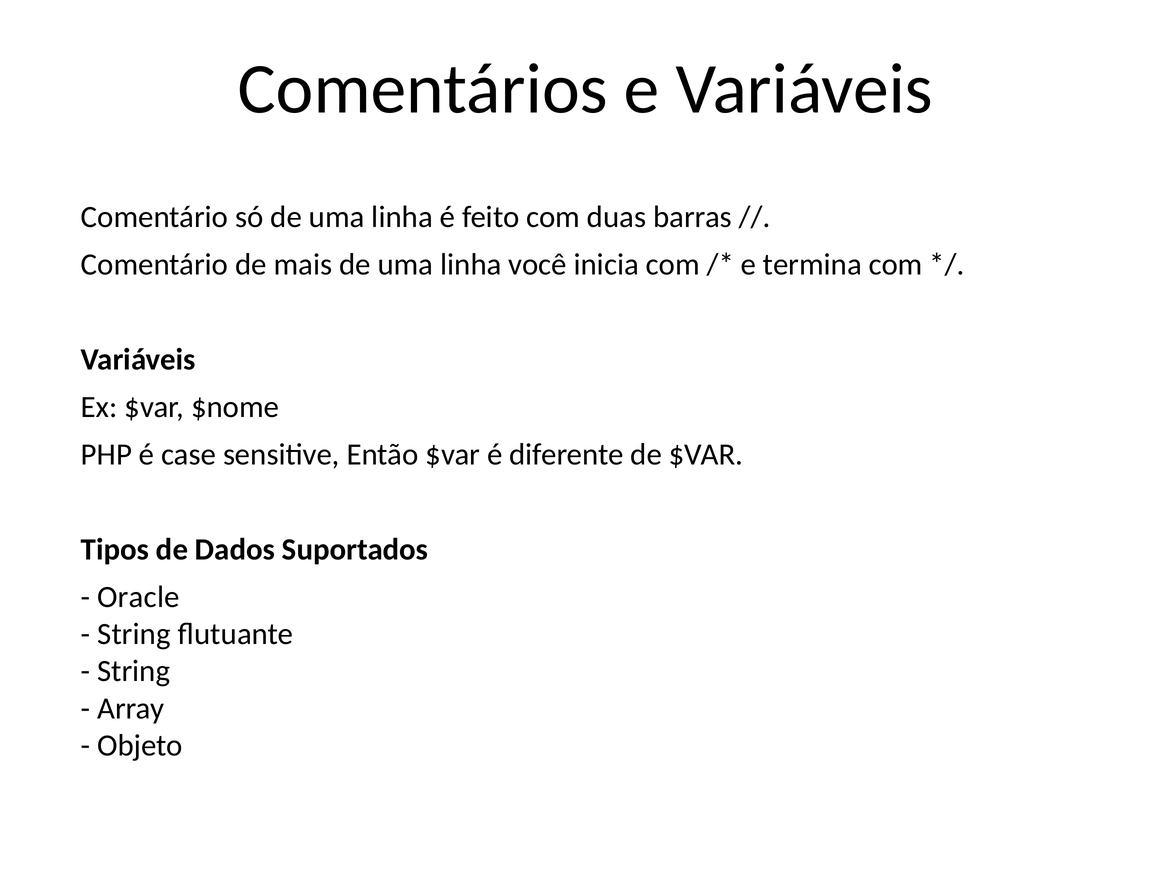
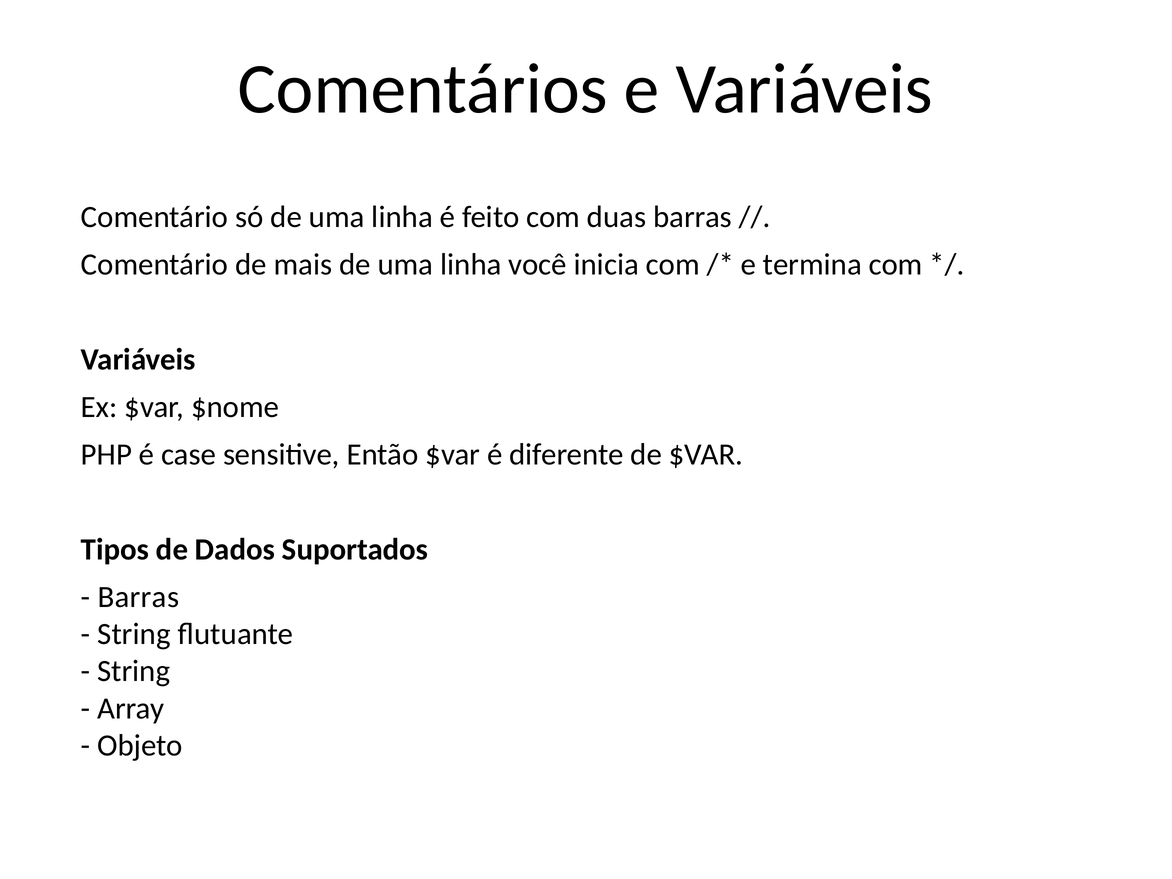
Oracle: Oracle -> Barras (138, 597)
